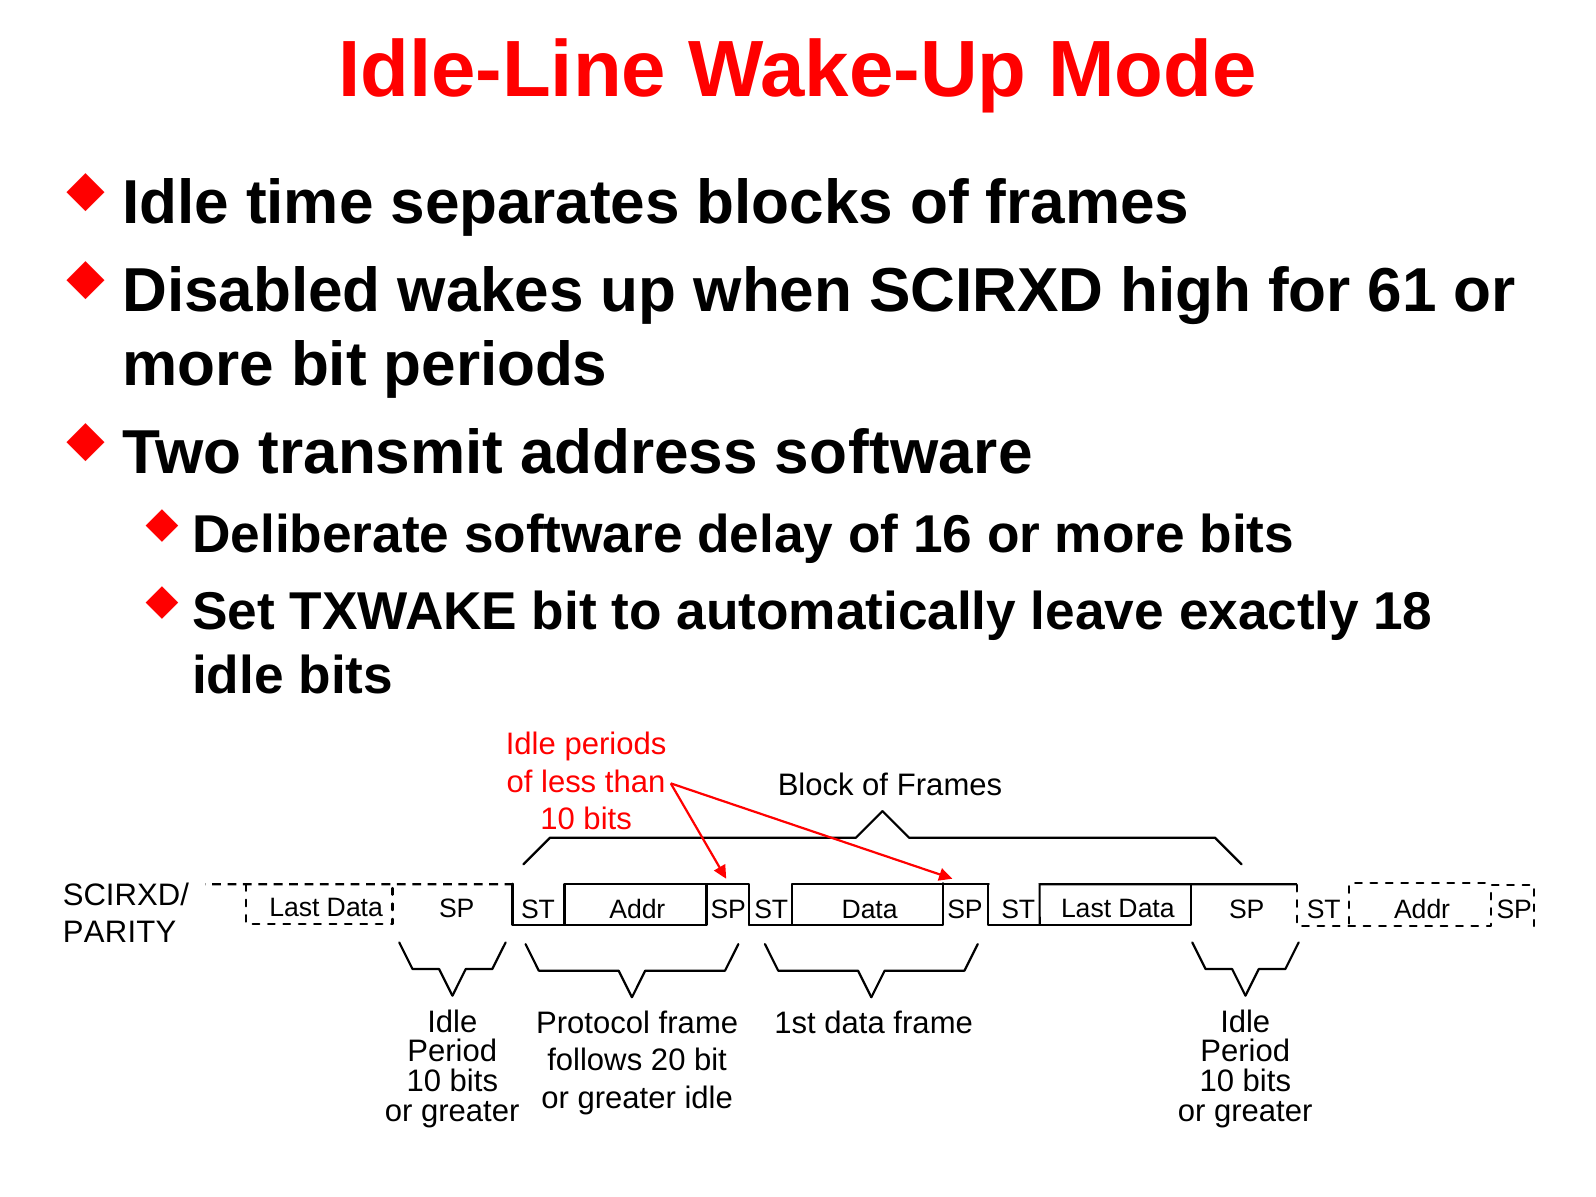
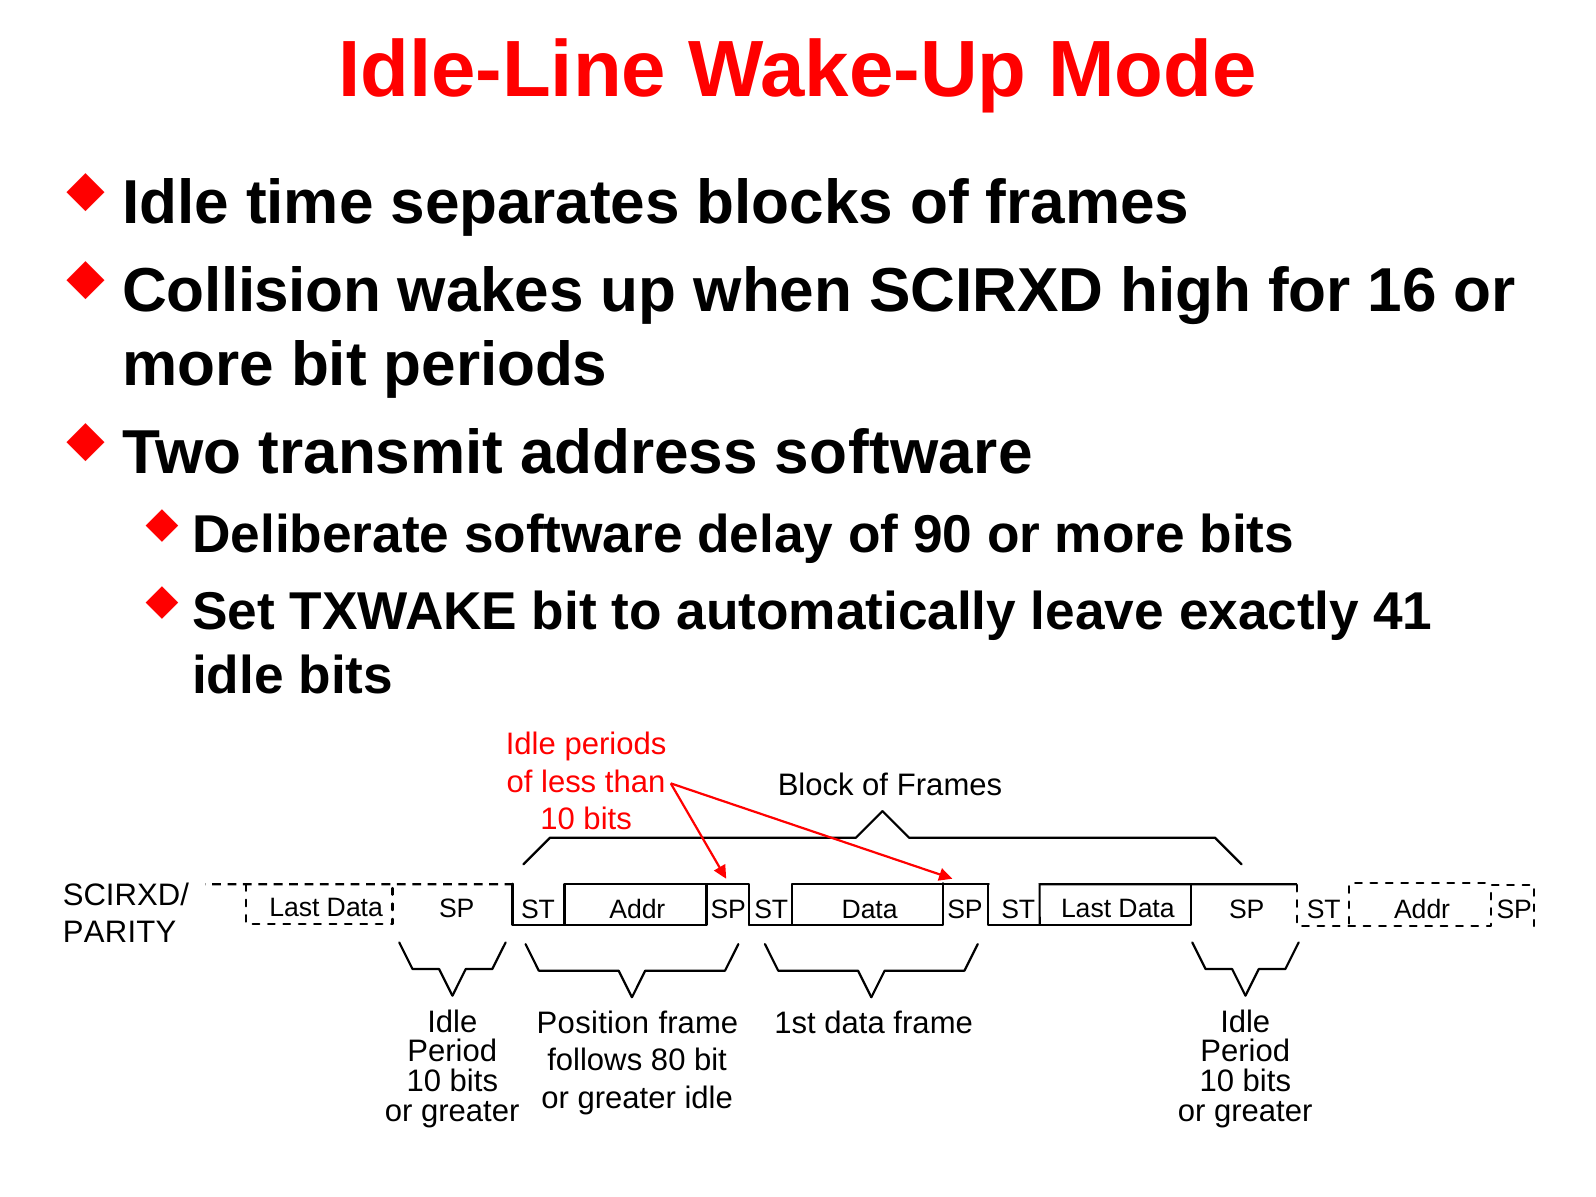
Disabled: Disabled -> Collision (252, 291)
61: 61 -> 16 (1402, 291)
16: 16 -> 90 (943, 535)
18: 18 -> 41 (1402, 612)
Protocol: Protocol -> Position (593, 1023)
20: 20 -> 80 (668, 1061)
